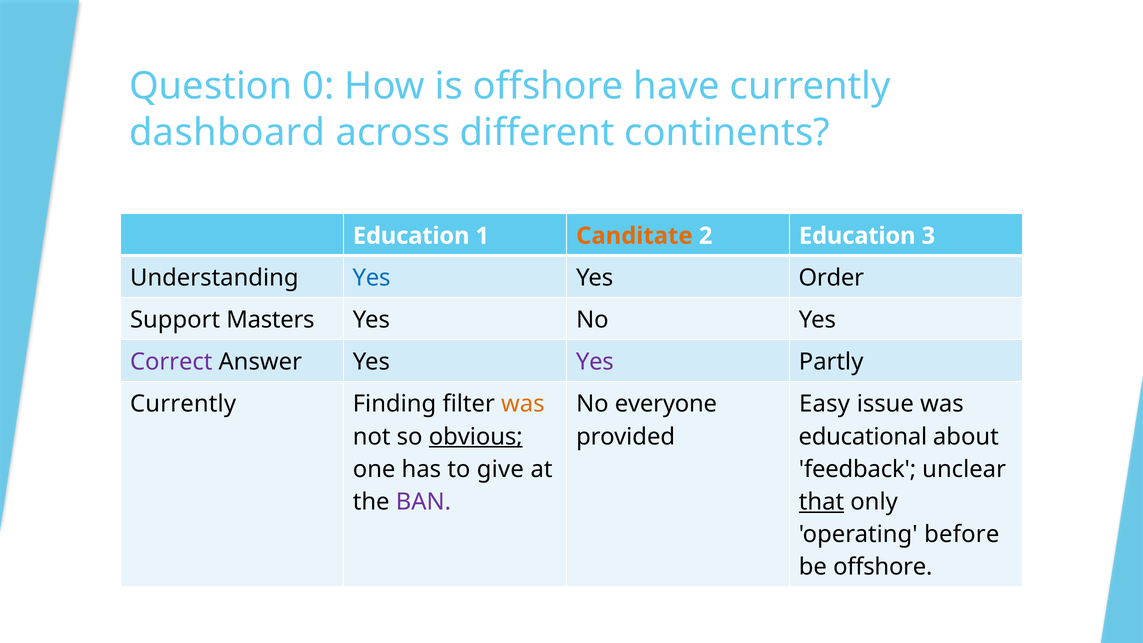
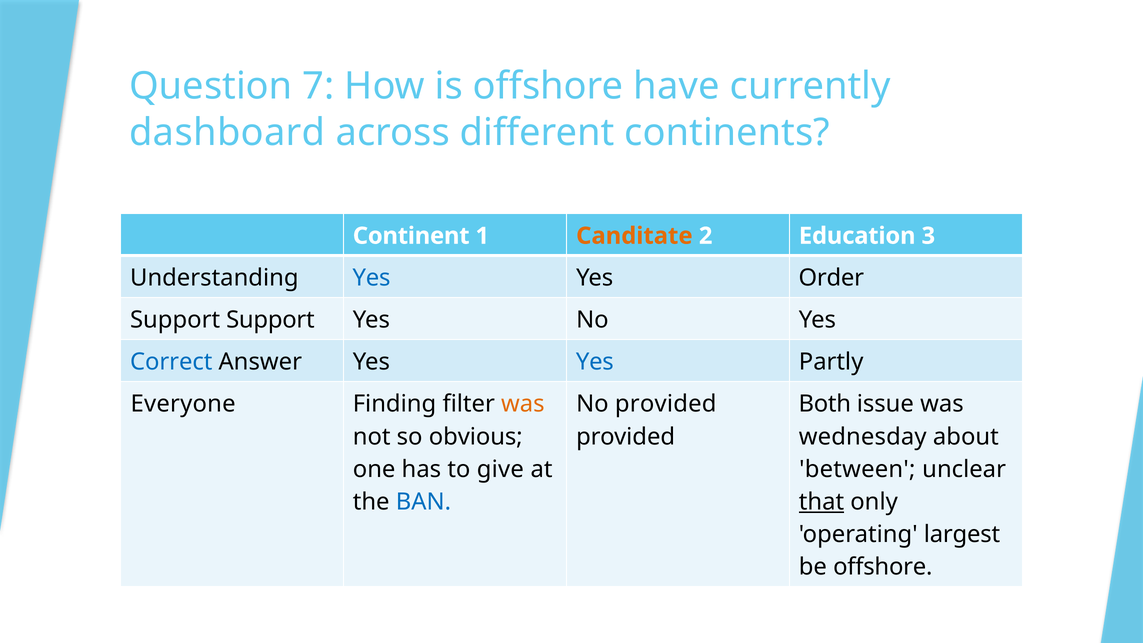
0: 0 -> 7 (318, 86)
Education: Education -> Continent (411, 236)
Support Masters: Masters -> Support (270, 320)
Correct colour: purple -> blue (171, 362)
Yes colour: purple -> blue (595, 362)
Currently: Currently -> Everyone (183, 404)
No everyone: everyone -> provided (666, 404)
Easy: Easy -> Both (825, 404)
obvious underline: present -> none (476, 437)
educational: educational -> wednesday (863, 437)
feedback: feedback -> between (857, 469)
BAN colour: purple -> blue (423, 502)
before: before -> largest (962, 534)
